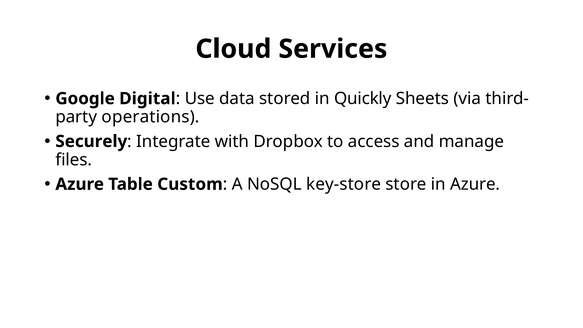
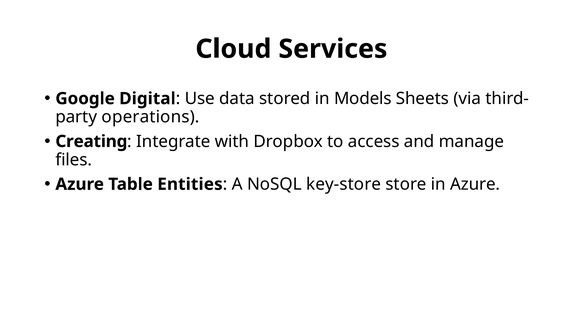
Quickly: Quickly -> Models (363, 99)
Securely: Securely -> Creating (91, 141)
Custom: Custom -> Entities (190, 184)
